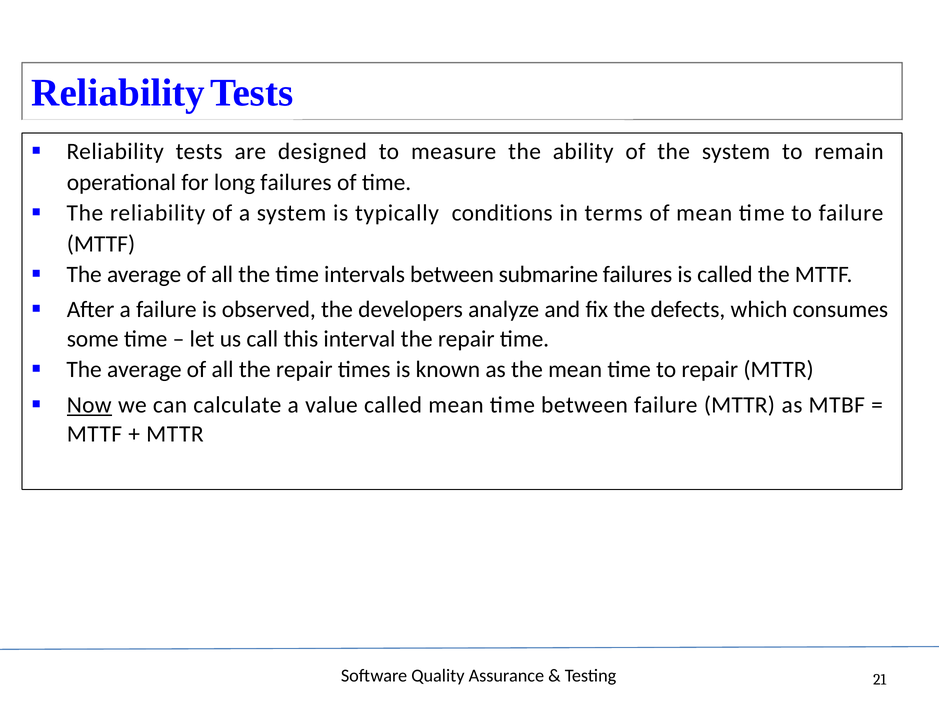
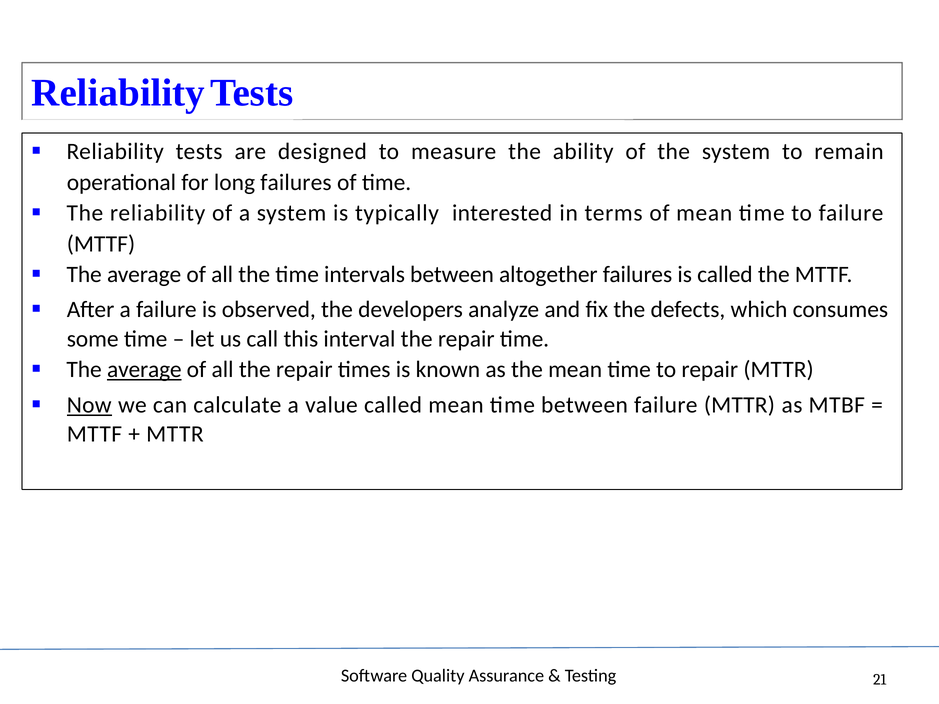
conditions: conditions -> interested (502, 213)
submarine: submarine -> altogether (548, 275)
average underline: none -> present (144, 370)
